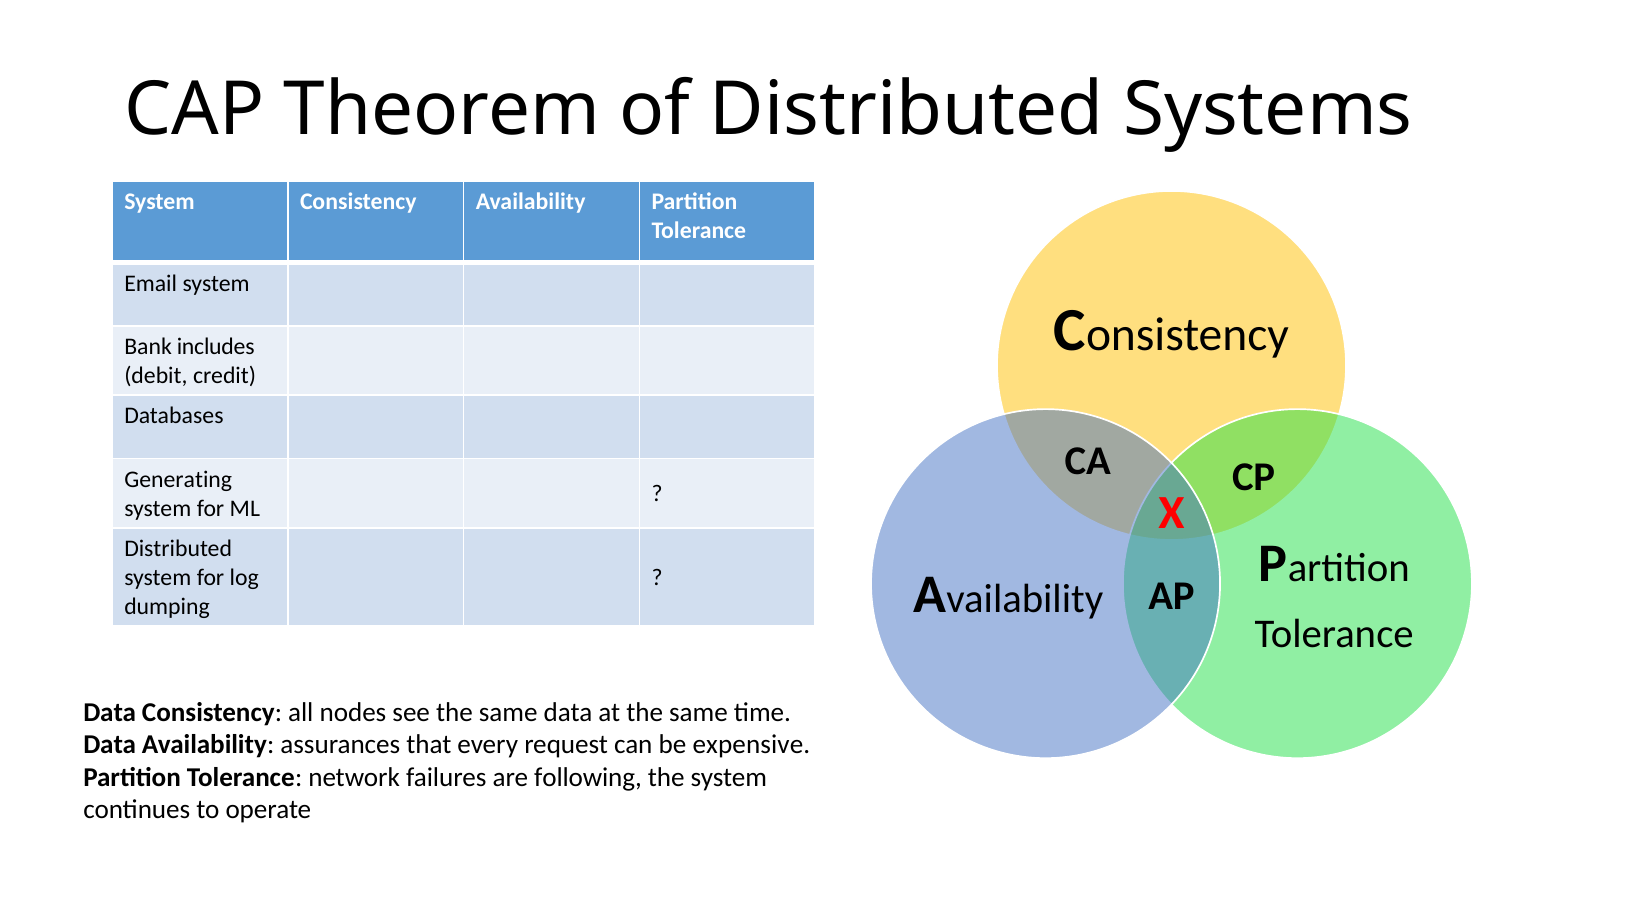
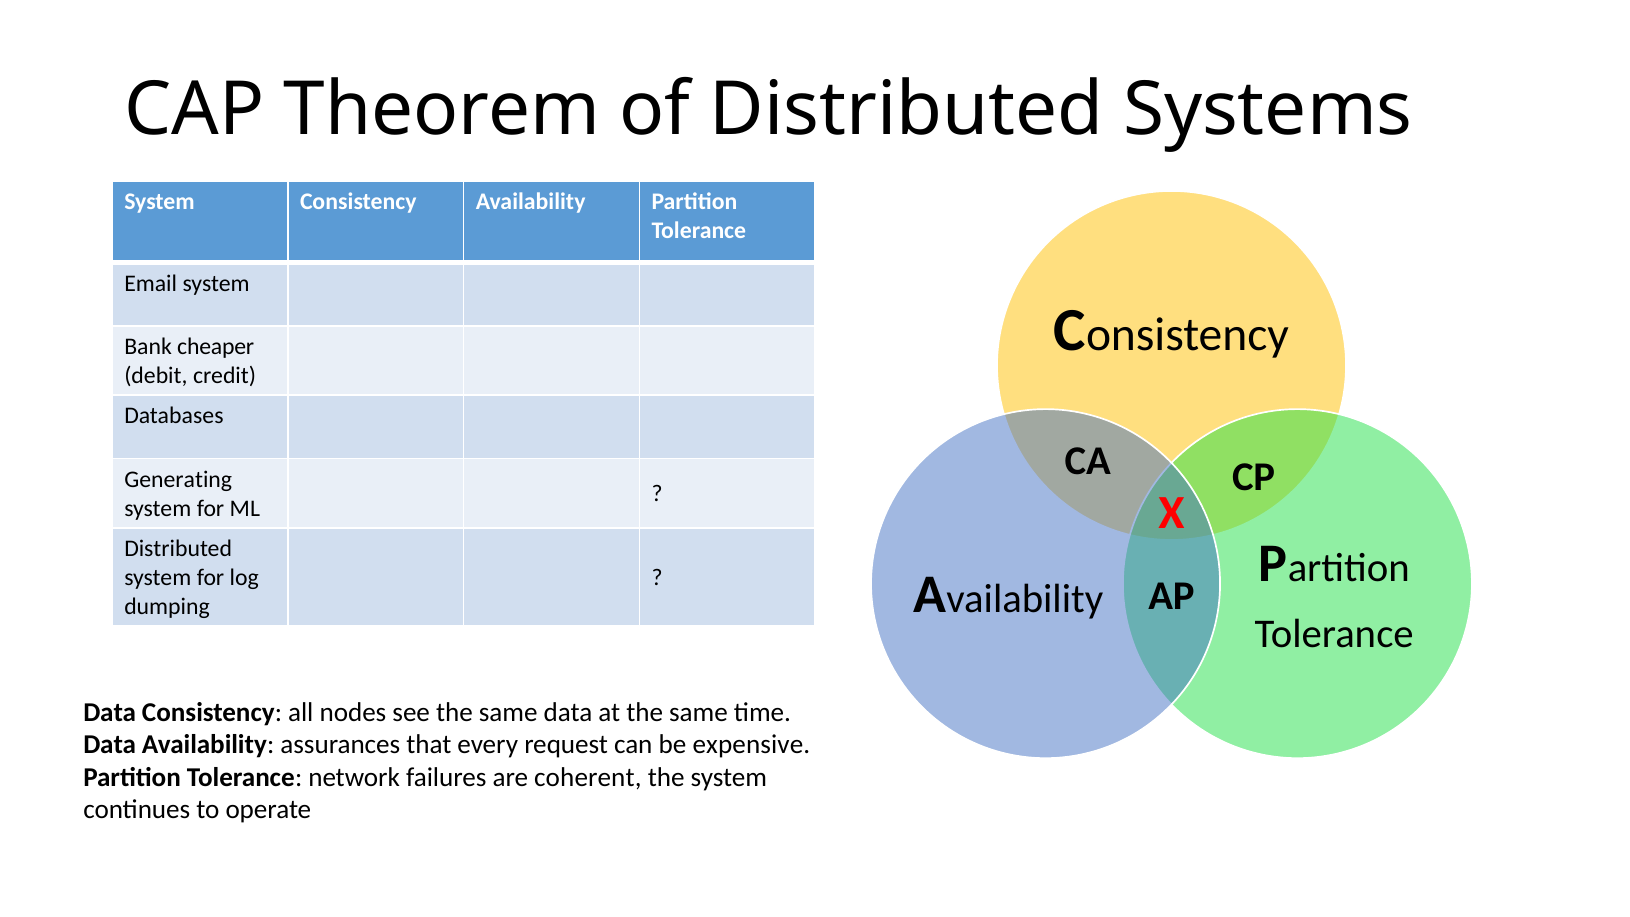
includes: includes -> cheaper (216, 347)
following: following -> coherent (588, 777)
